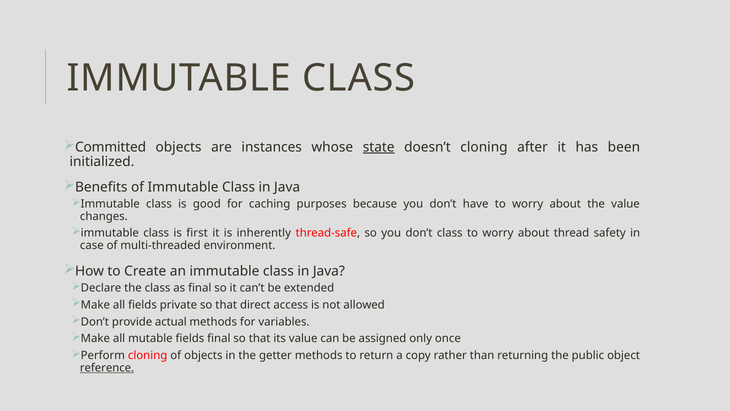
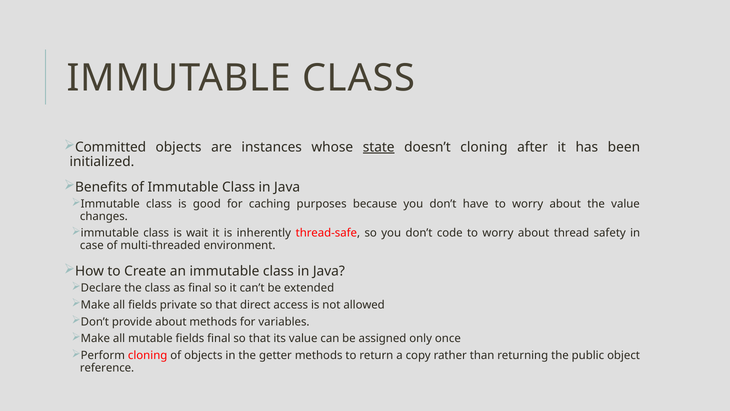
first: first -> wait (197, 233)
don’t class: class -> code (450, 233)
provide actual: actual -> about (171, 321)
reference underline: present -> none (107, 368)
